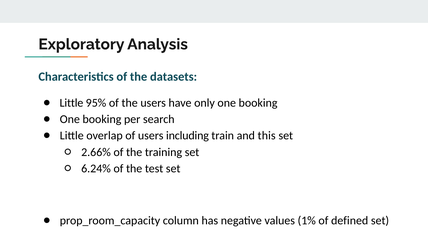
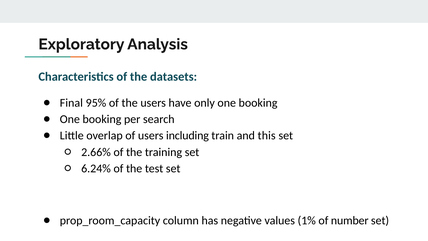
Little: Little -> Final (71, 103)
defined: defined -> number (350, 220)
